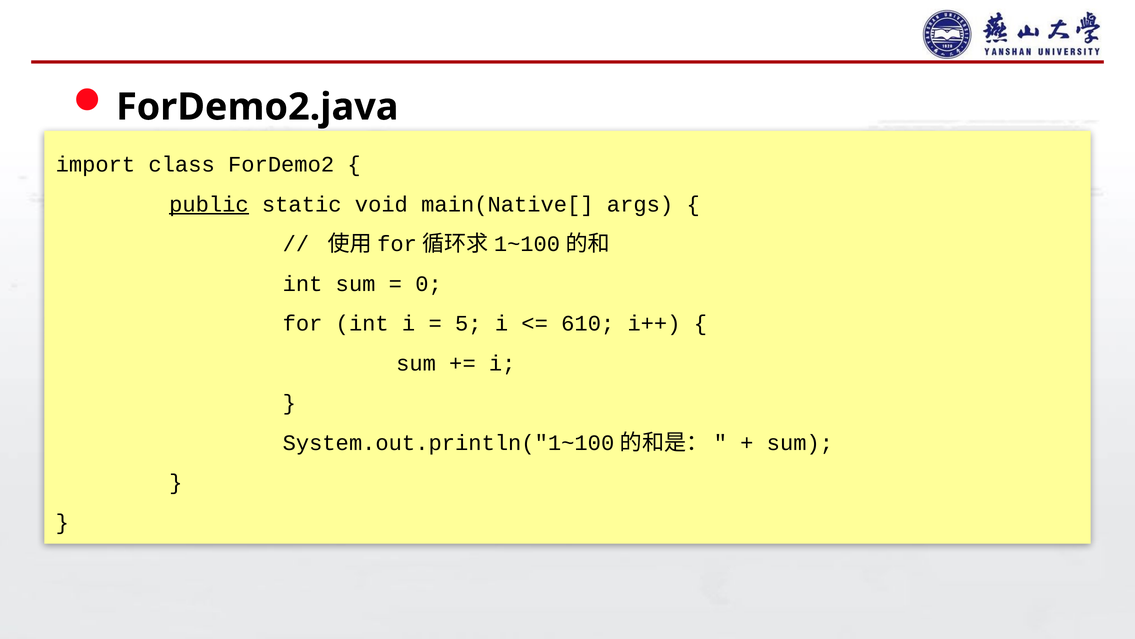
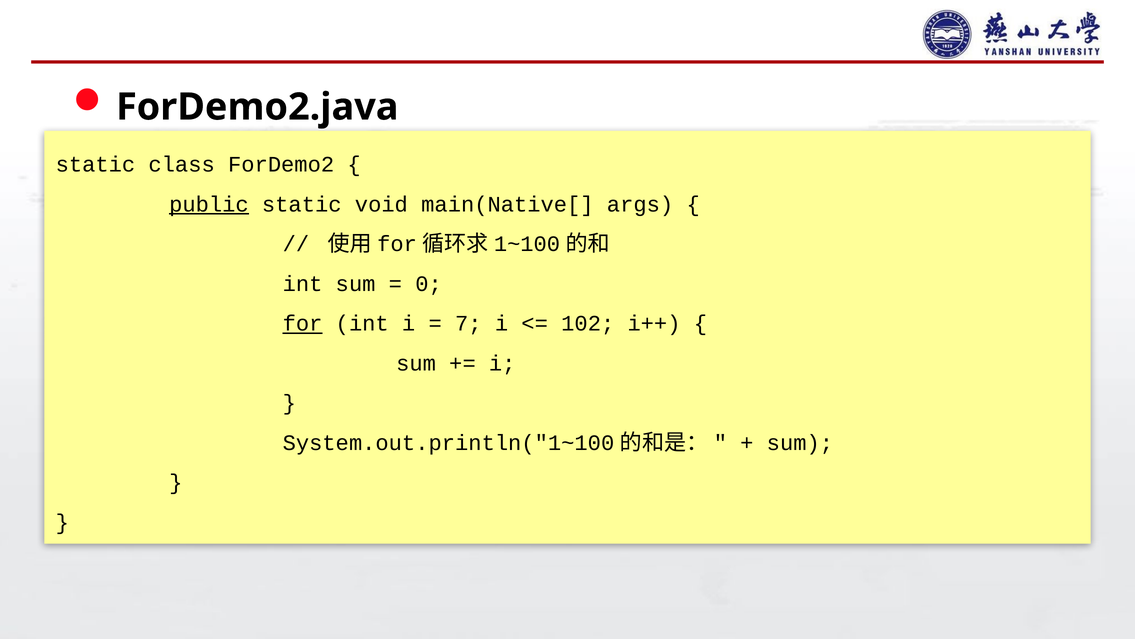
import: import -> static (95, 164)
for underline: none -> present (303, 323)
5: 5 -> 7 (468, 323)
610: 610 -> 102 (588, 323)
